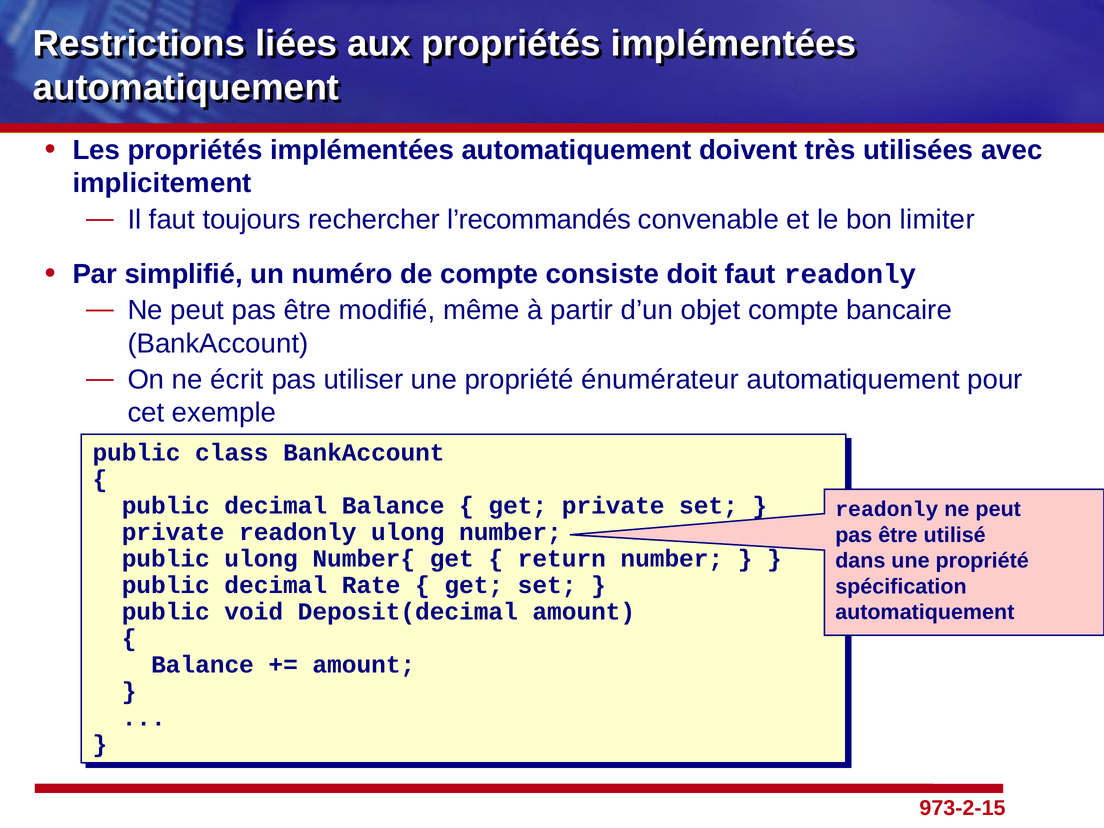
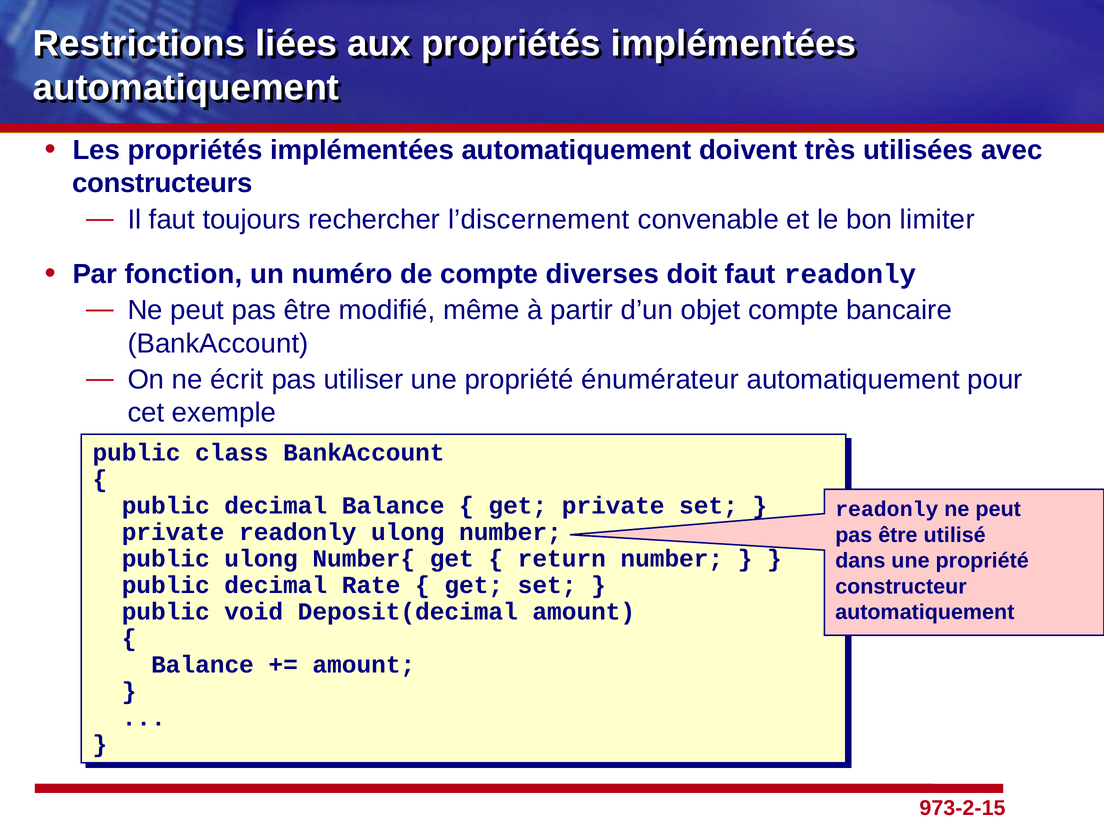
implicitement: implicitement -> constructeurs (162, 183)
l’recommandés: l’recommandés -> l’discernement (539, 220)
simplifié: simplifié -> fonction (183, 274)
consiste: consiste -> diverses (602, 274)
spécification: spécification -> constructeur (901, 586)
